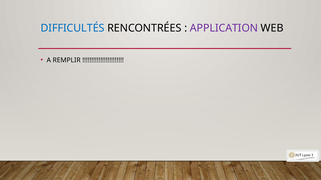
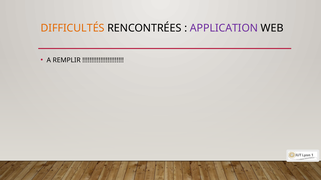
DIFFICULTÉS colour: blue -> orange (73, 28)
